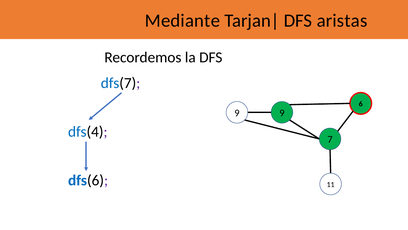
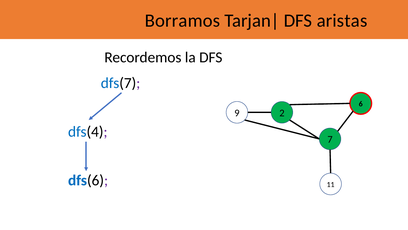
Mediante: Mediante -> Borramos (182, 21)
9 9: 9 -> 2 (282, 113)
